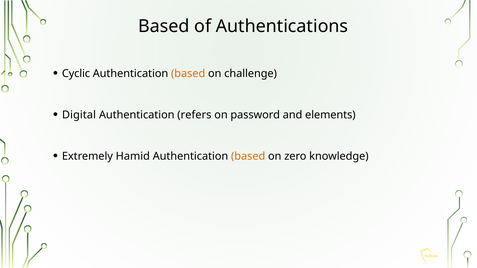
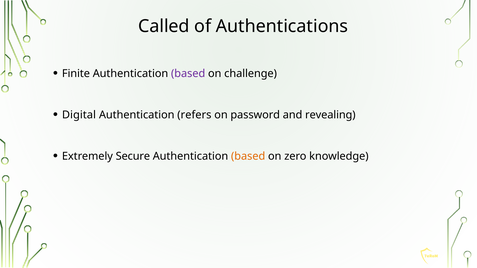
Based: Based -> Called (164, 26)
Cyclic: Cyclic -> Finite (76, 74)
based colour: orange -> purple (188, 74)
elements: elements -> revealing (330, 115)
Hamid: Hamid -> Secure (133, 156)
